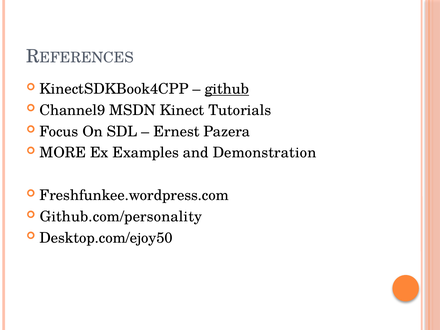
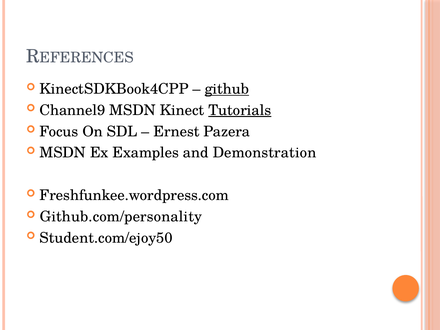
Tutorials underline: none -> present (240, 110)
MORE: MORE -> MSDN (63, 153)
Desktop.com/ejoy50: Desktop.com/ejoy50 -> Student.com/ejoy50 (106, 238)
